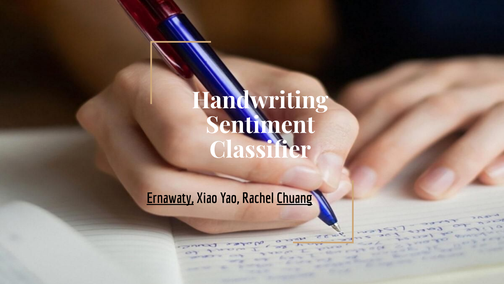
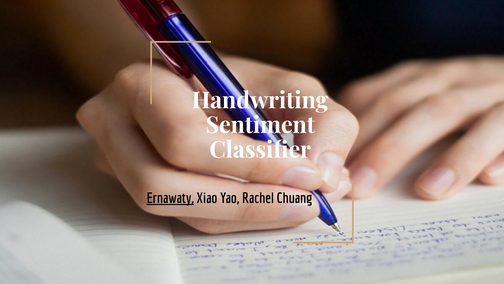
Chuang underline: present -> none (295, 198)
